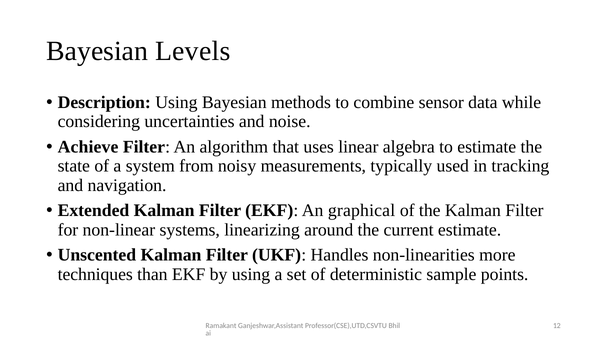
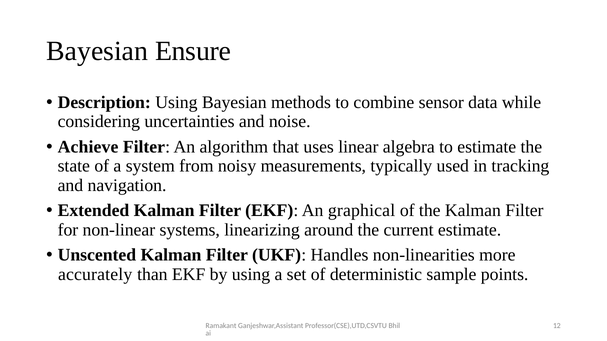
Levels: Levels -> Ensure (193, 51)
techniques: techniques -> accurately (95, 275)
